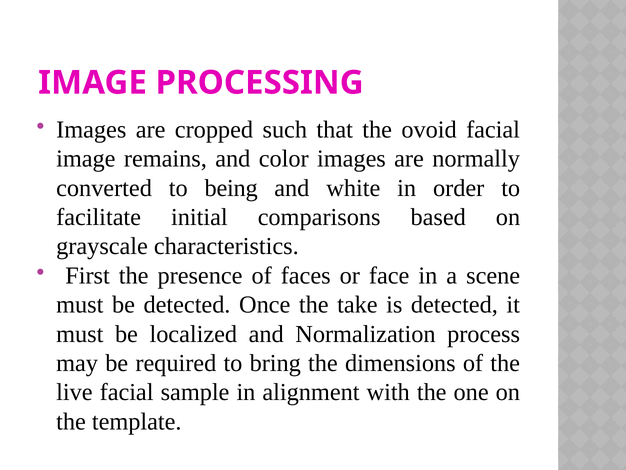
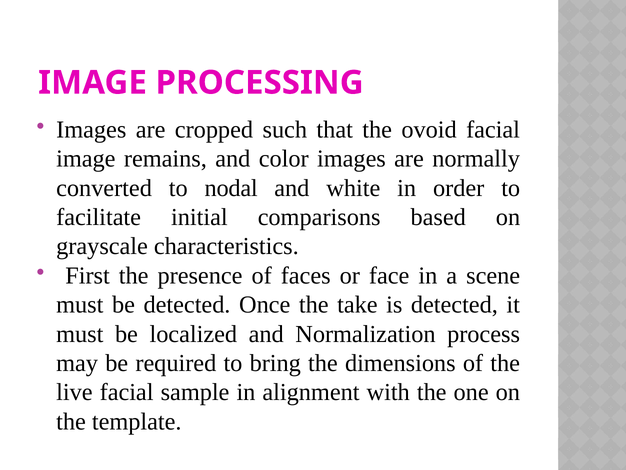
being: being -> nodal (231, 188)
